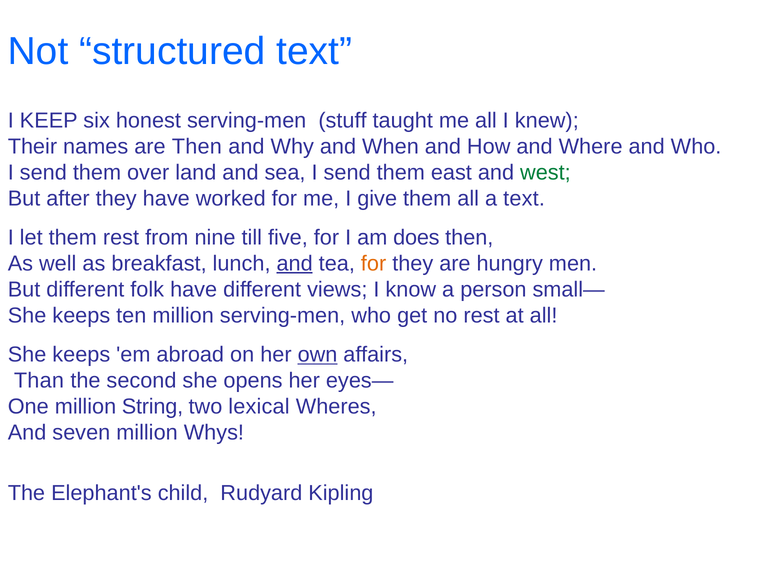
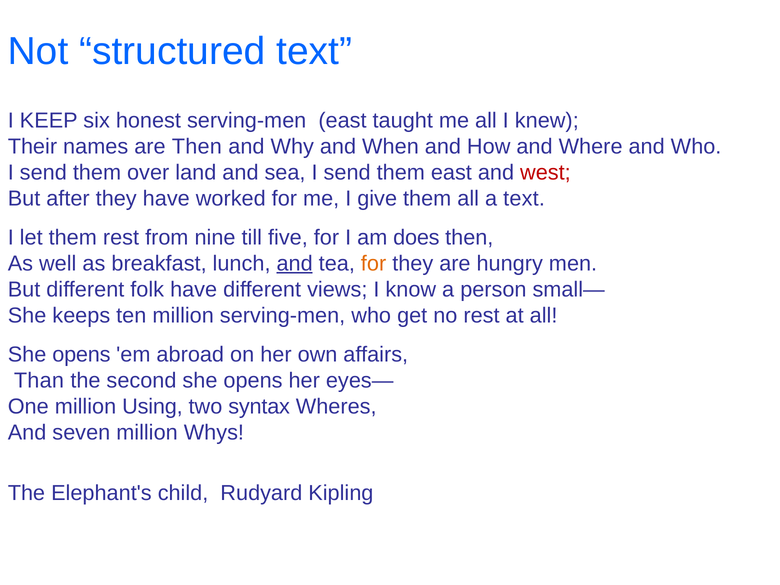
serving-men stuff: stuff -> east (342, 121)
west colour: green -> red (545, 173)
keeps: keeps -> opens (81, 355)
own underline: present -> none (318, 355)
String: String -> Using (152, 407)
lexical: lexical -> syntax (259, 407)
